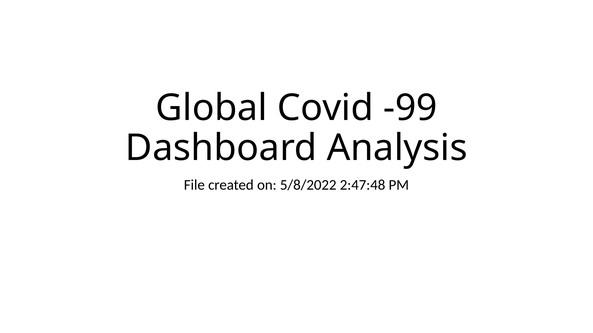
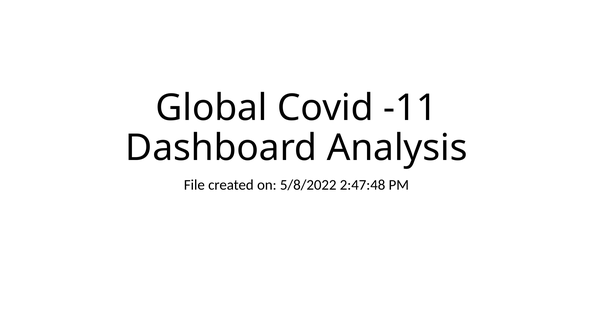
-99: -99 -> -11 (410, 108)
